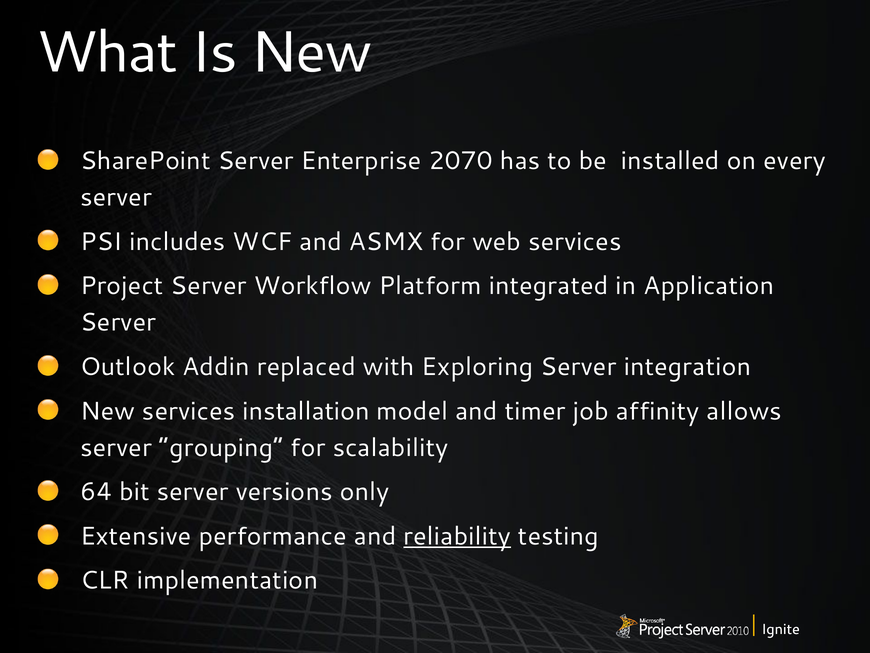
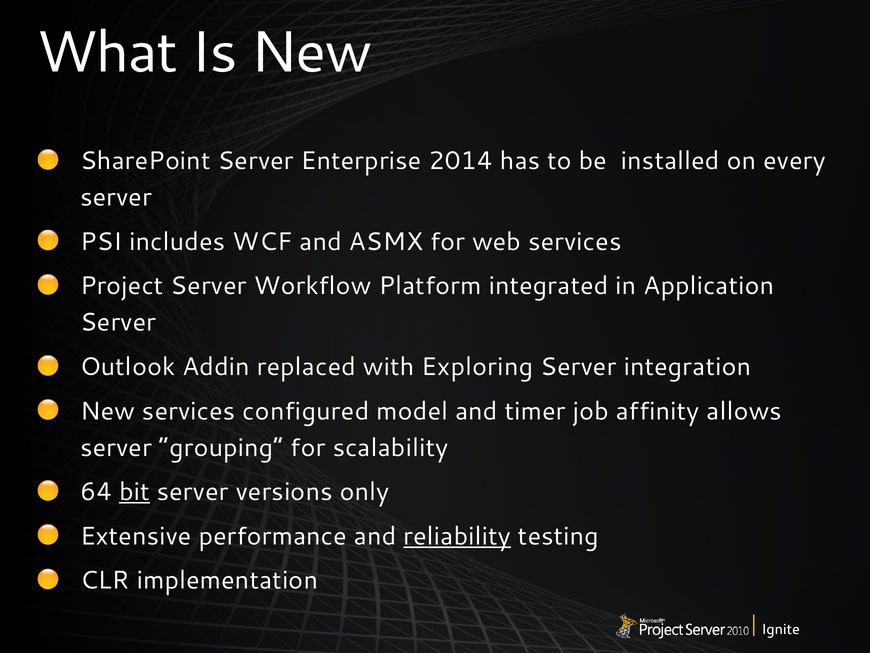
2070: 2070 -> 2014 (461, 161)
installation: installation -> configured (306, 411)
bit underline: none -> present (134, 492)
